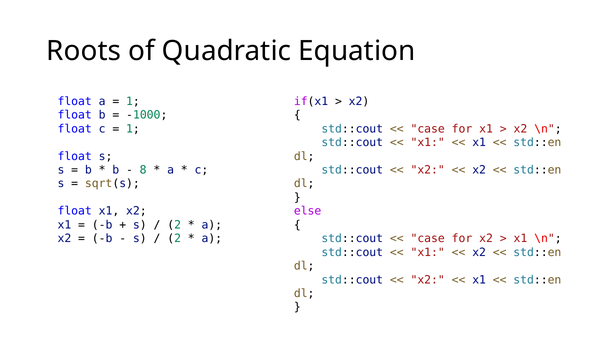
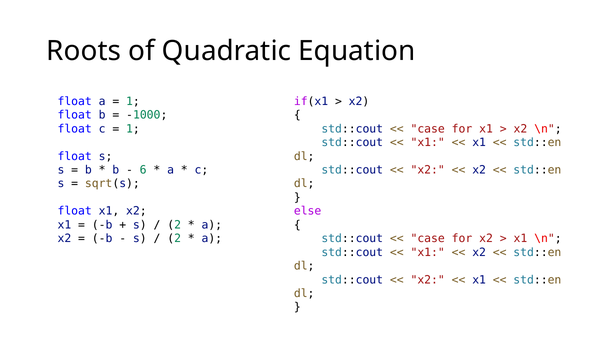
8: 8 -> 6 (143, 170)
